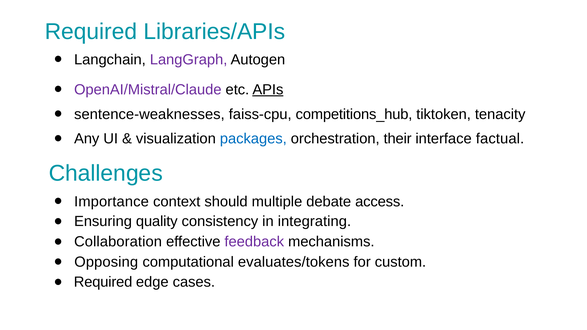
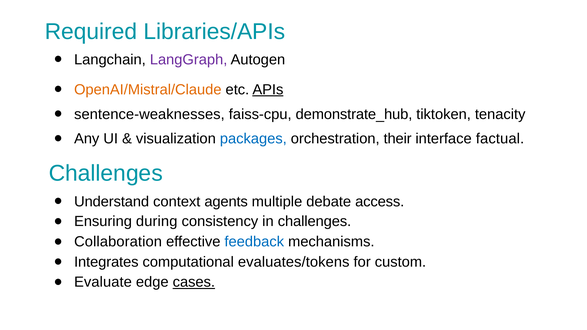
OpenAI/Mistral/Claude colour: purple -> orange (148, 90)
competitions_hub: competitions_hub -> demonstrate_hub (354, 114)
Importance: Importance -> Understand (112, 202)
should: should -> agents (226, 202)
quality: quality -> during (157, 222)
in integrating: integrating -> challenges (314, 222)
feedback colour: purple -> blue (254, 242)
Opposing: Opposing -> Integrates (106, 262)
Required: Required -> Evaluate (103, 282)
cases underline: none -> present (194, 282)
